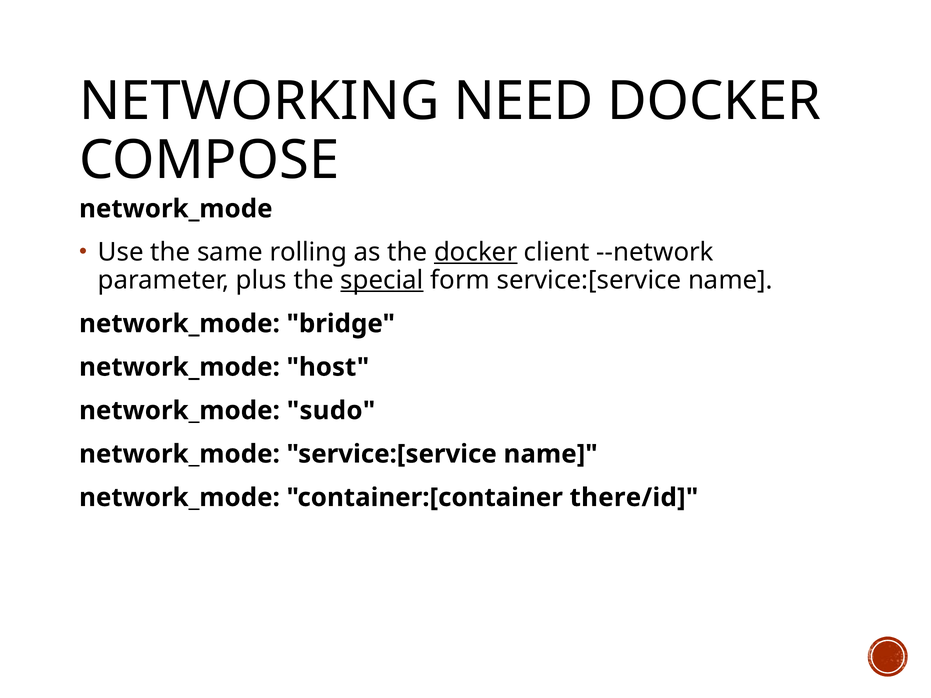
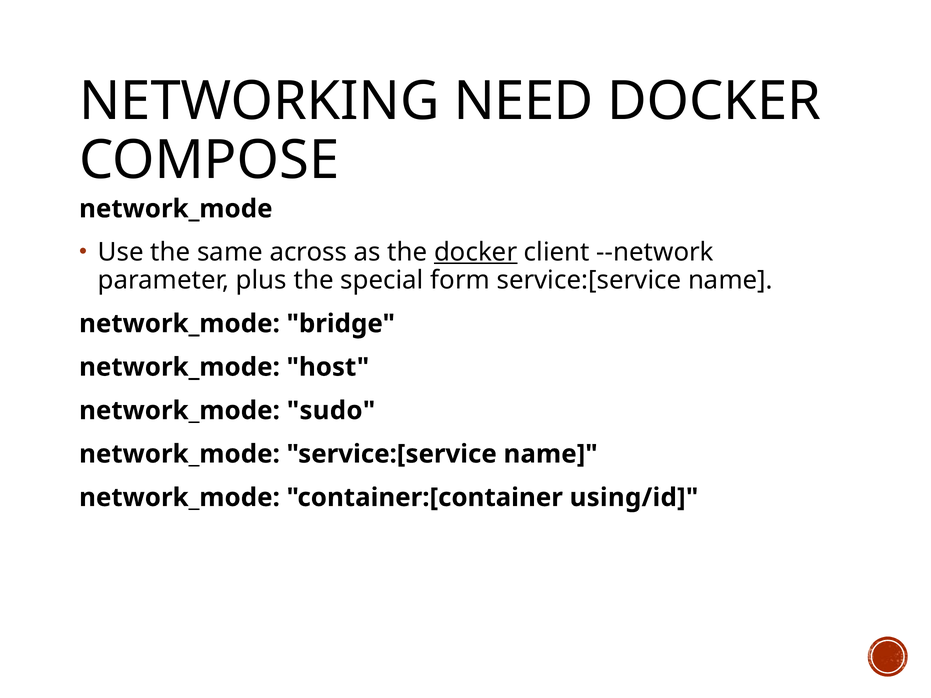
rolling: rolling -> across (308, 252)
special underline: present -> none (382, 280)
there/id: there/id -> using/id (634, 498)
